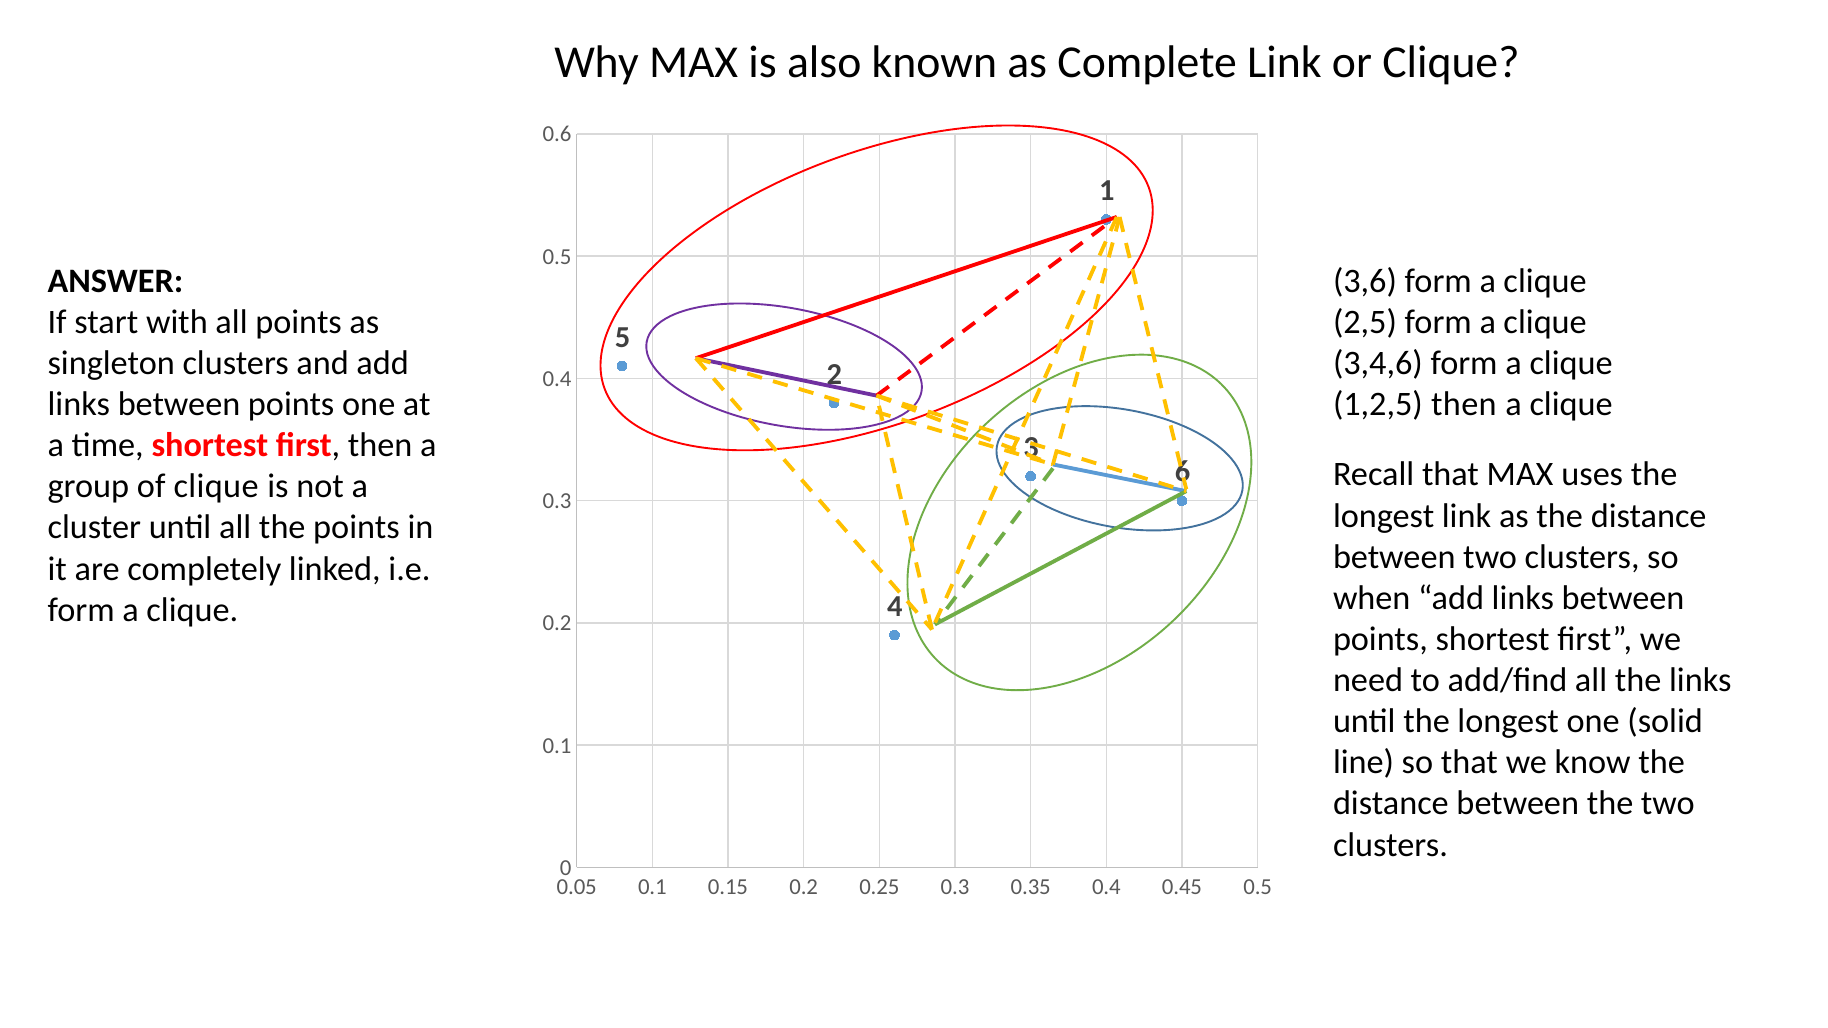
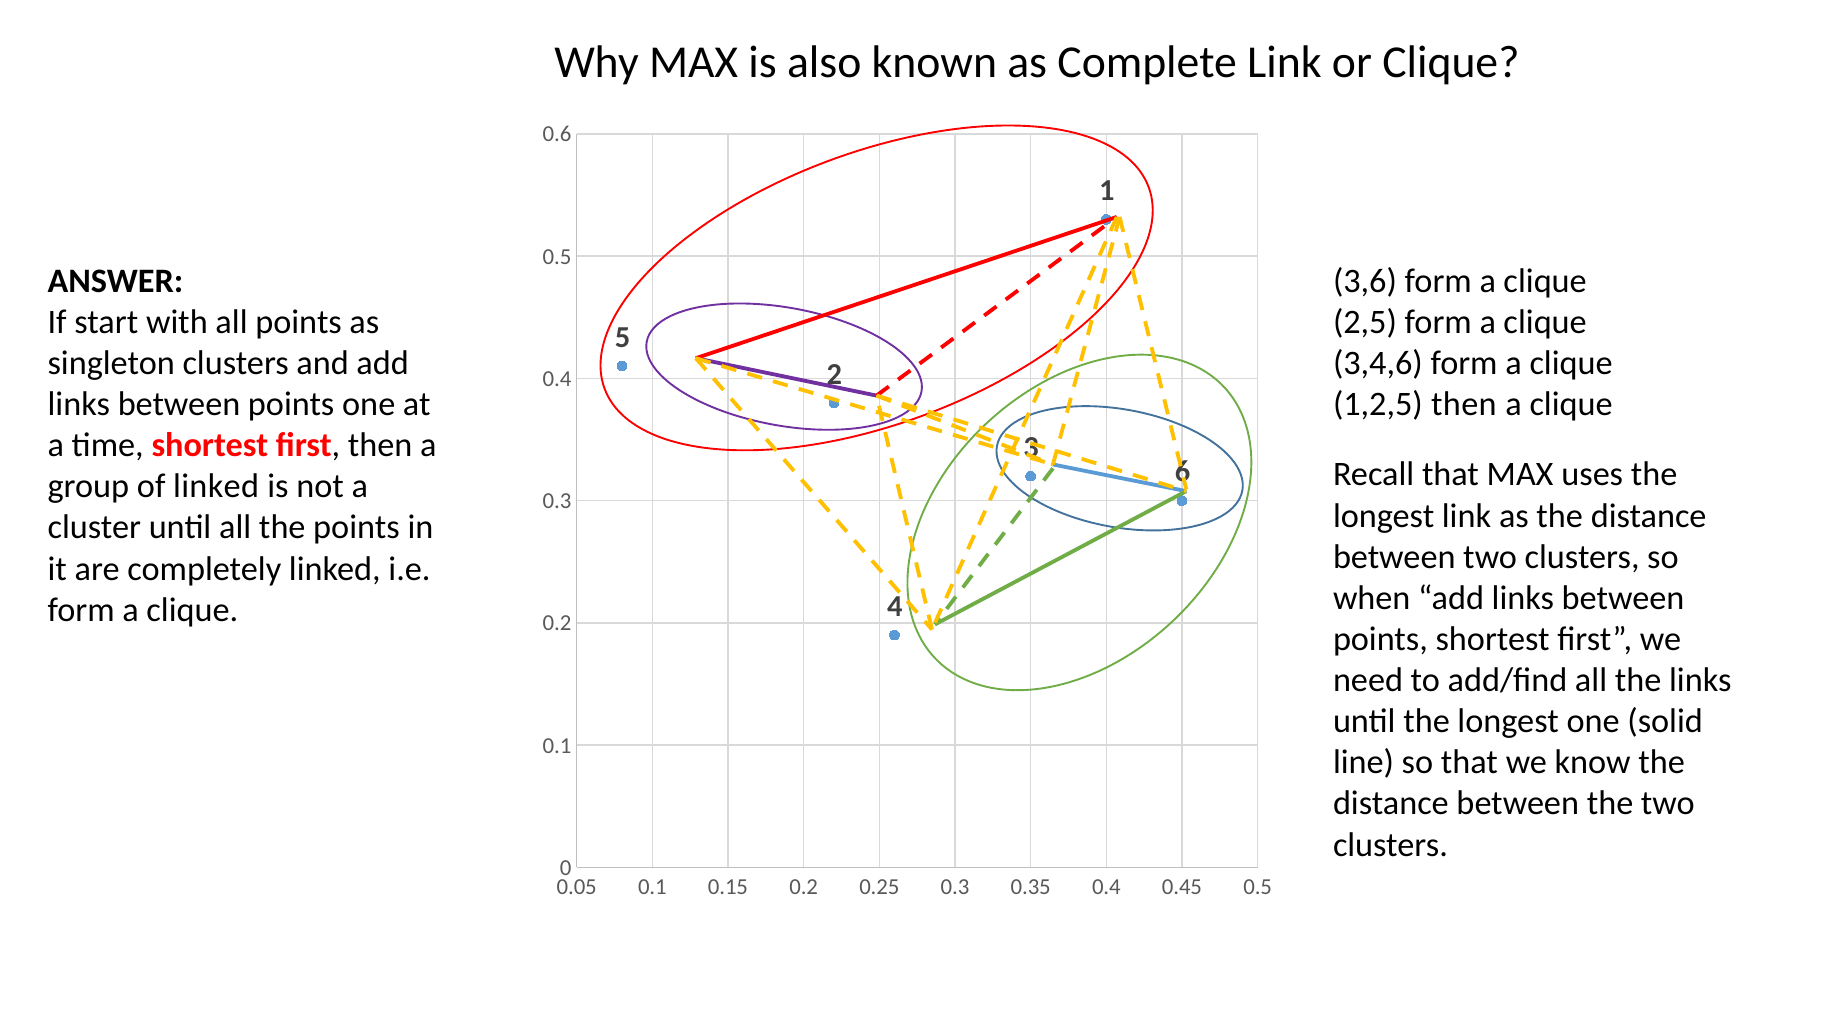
of clique: clique -> linked (216, 487)
